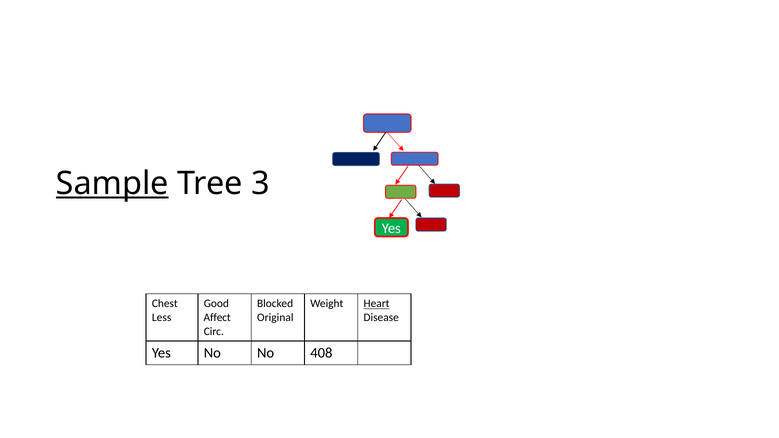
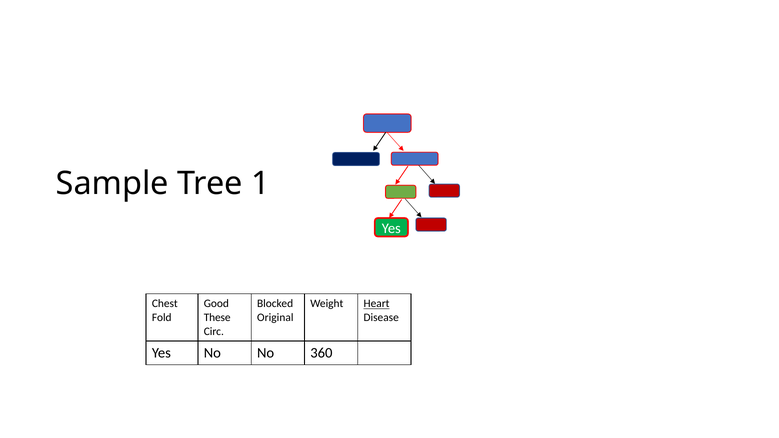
Sample underline: present -> none (112, 183)
3: 3 -> 1 (260, 183)
Less: Less -> Fold (162, 318)
Affect: Affect -> These (217, 318)
408: 408 -> 360 (321, 353)
